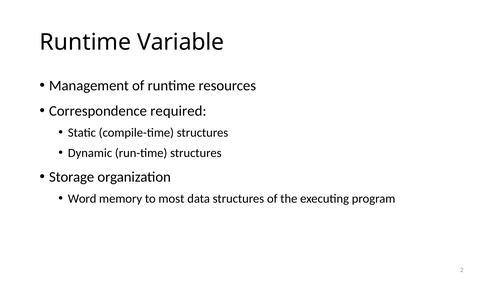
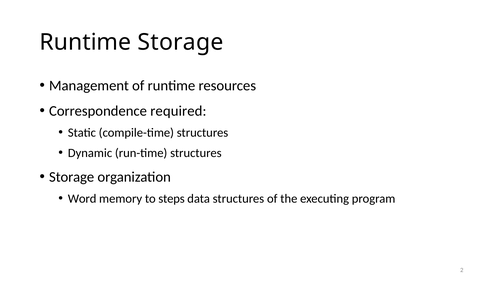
Runtime Variable: Variable -> Storage (181, 42)
most: most -> steps (172, 199)
